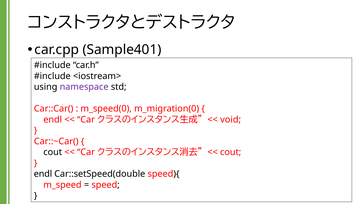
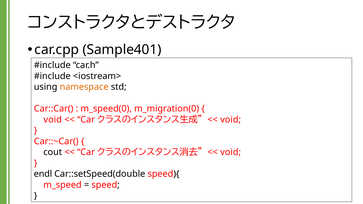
namespace colour: purple -> orange (84, 87)
endl: endl -> void (53, 120)
cout: cout -> void (231, 152)
